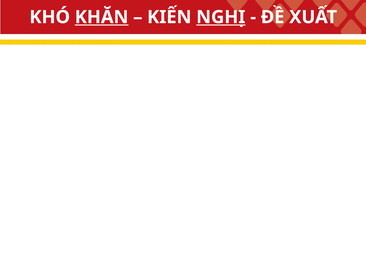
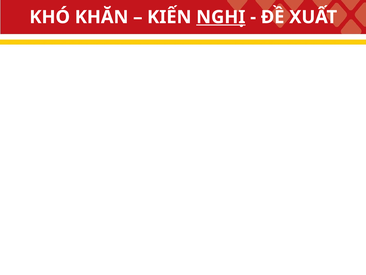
KHĂN underline: present -> none (102, 17)
